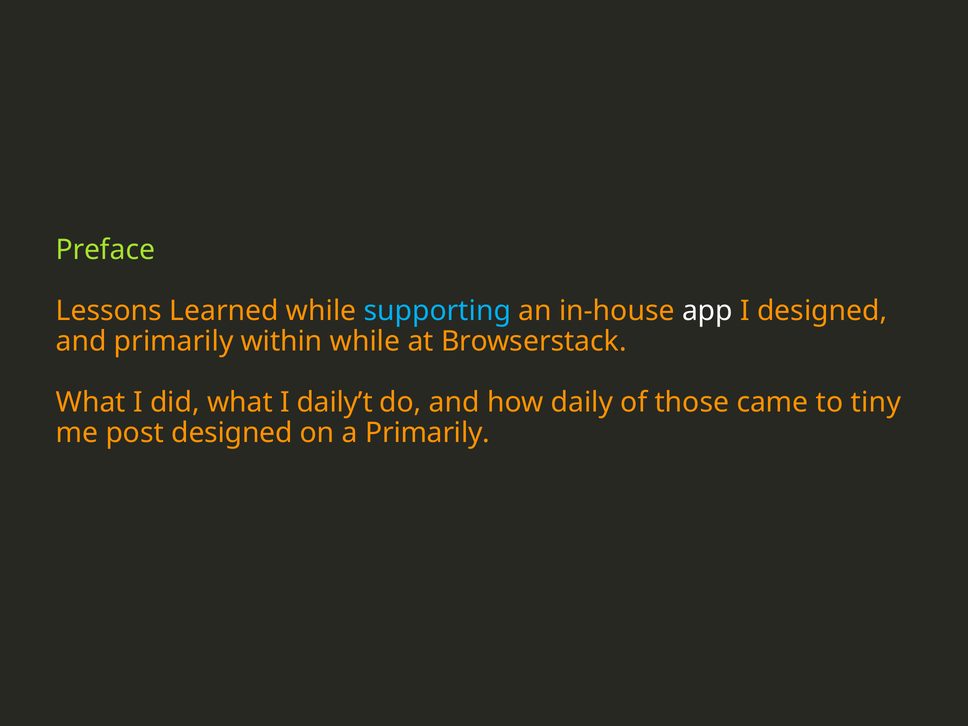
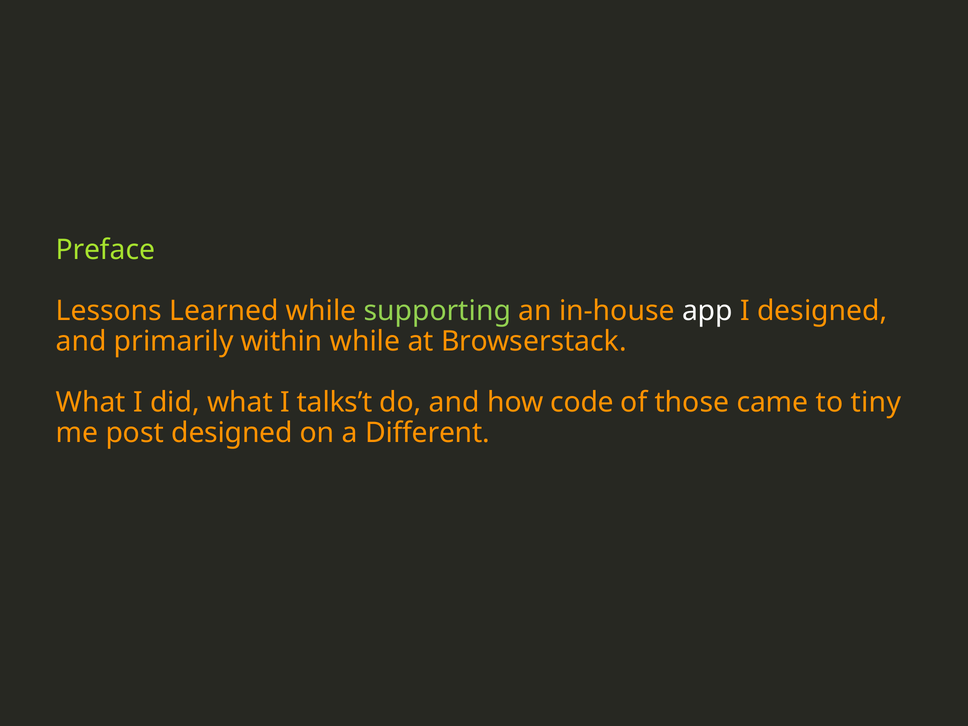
supporting colour: light blue -> light green (437, 311)
daily’t: daily’t -> talks’t (335, 402)
daily: daily -> code (582, 402)
a Primarily: Primarily -> Different (428, 433)
